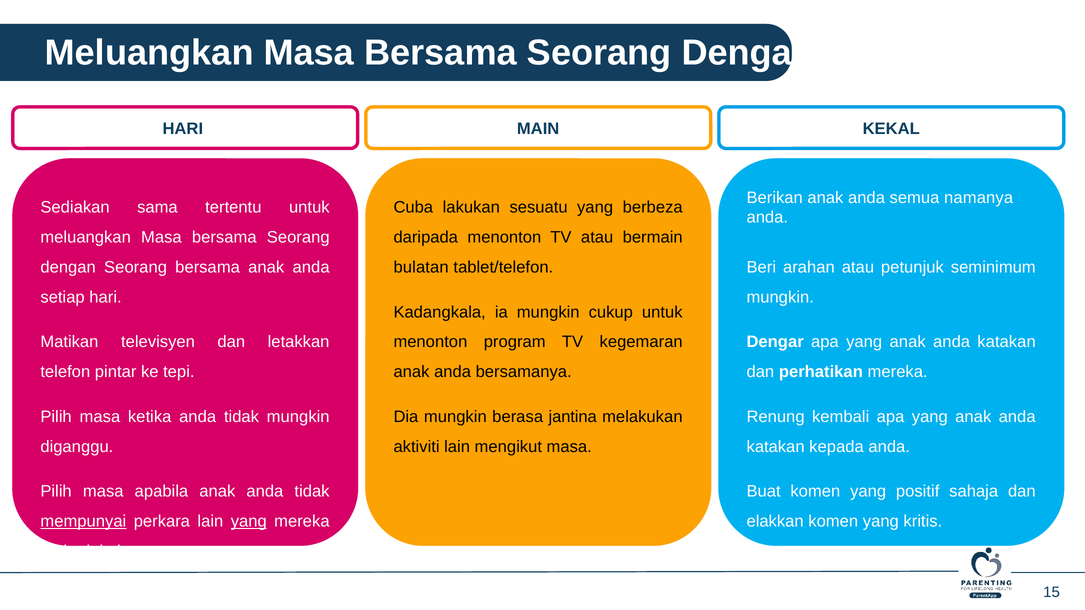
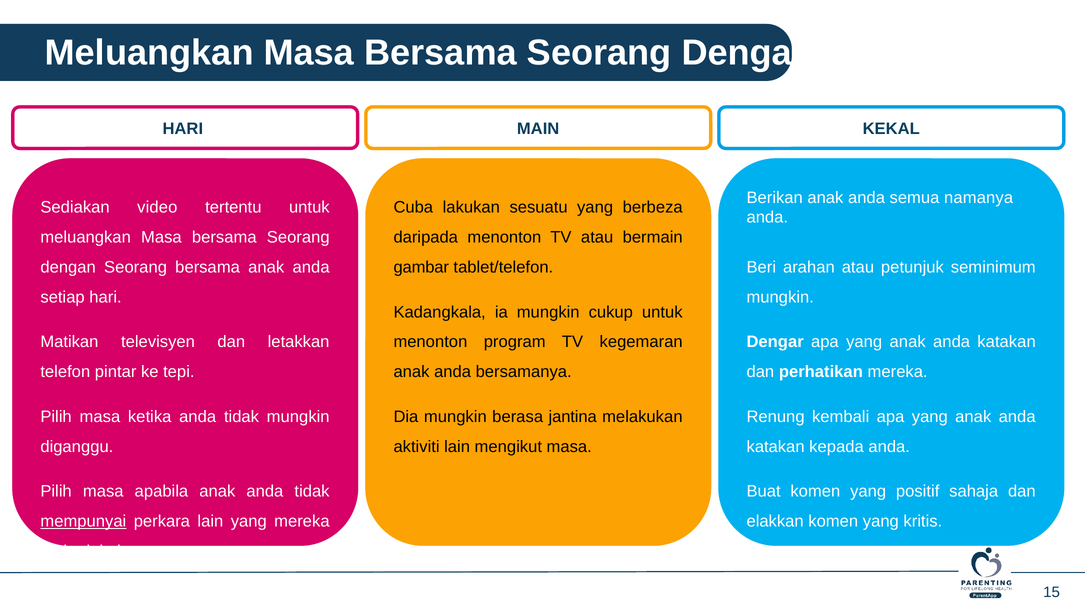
sama: sama -> video (157, 208)
bulatan: bulatan -> gambar (421, 267)
yang underline: present -> none (249, 522)
